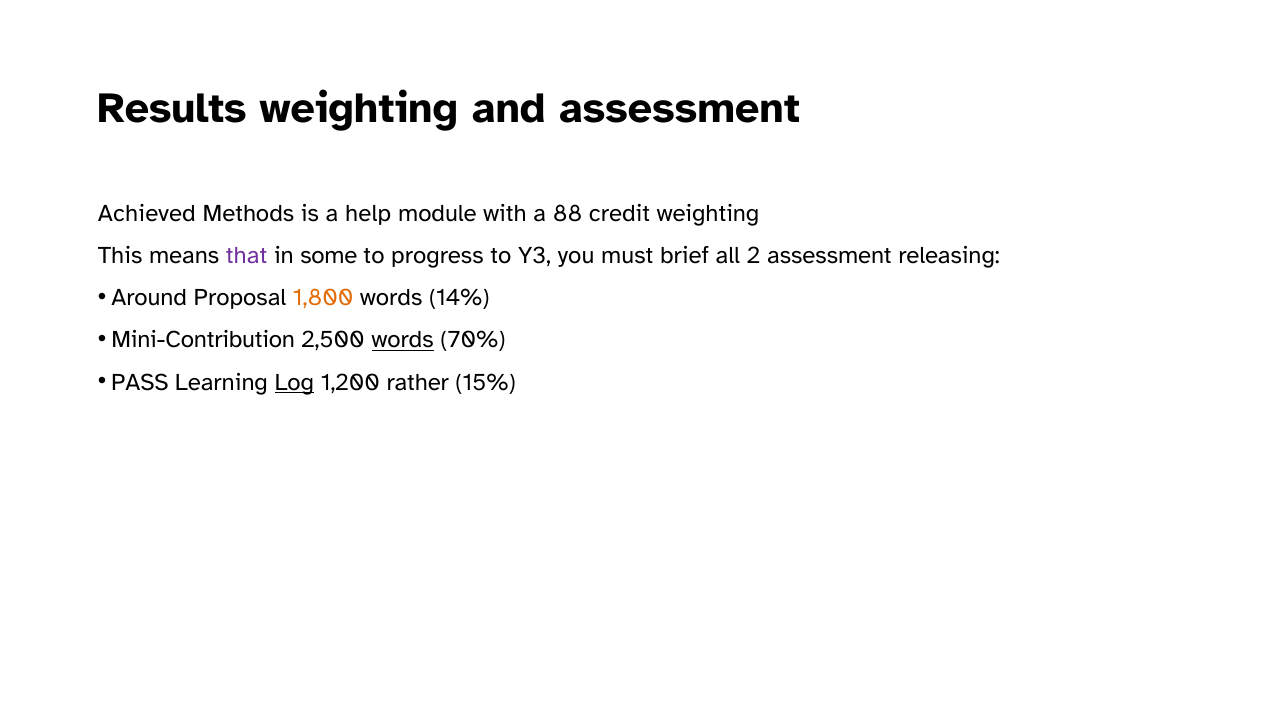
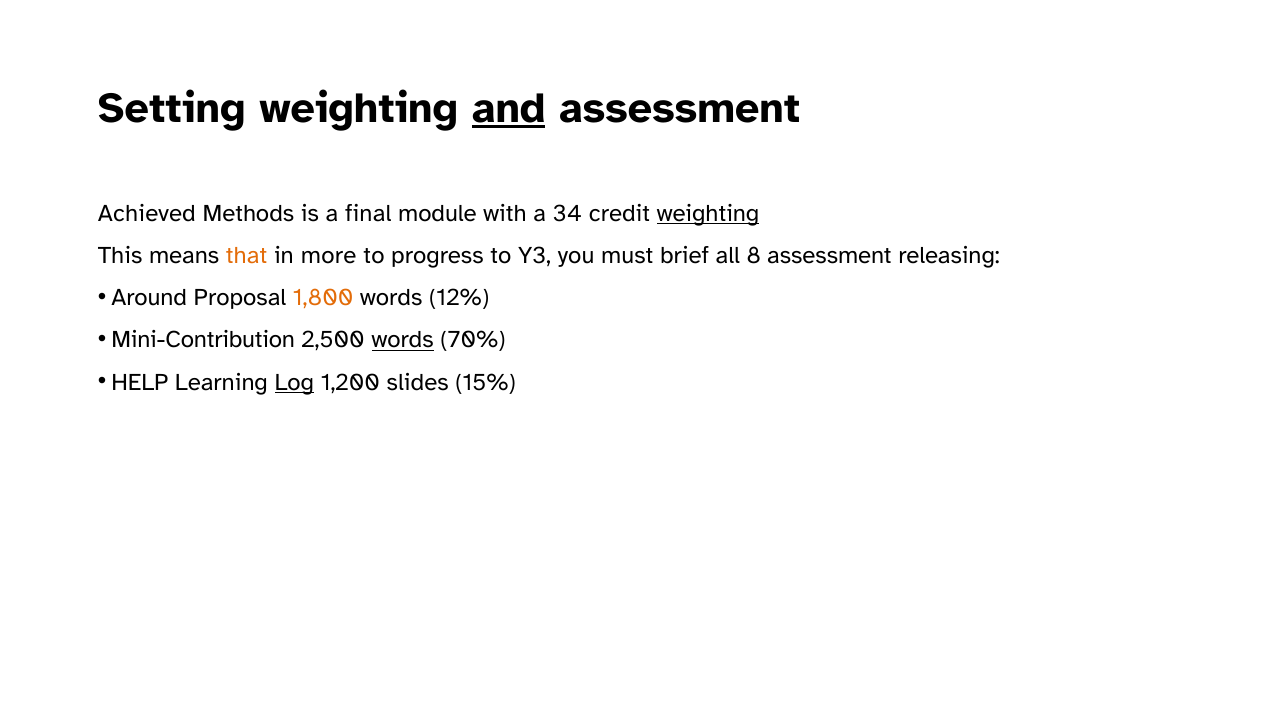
Results: Results -> Setting (172, 108)
and underline: none -> present (509, 108)
help: help -> final (368, 213)
88: 88 -> 34 (567, 213)
weighting underline: none -> present (708, 213)
that colour: purple -> orange (247, 255)
some: some -> more (329, 255)
2: 2 -> 8 (754, 255)
14%: 14% -> 12% (459, 298)
PASS: PASS -> HELP (140, 382)
rather: rather -> slides (418, 382)
